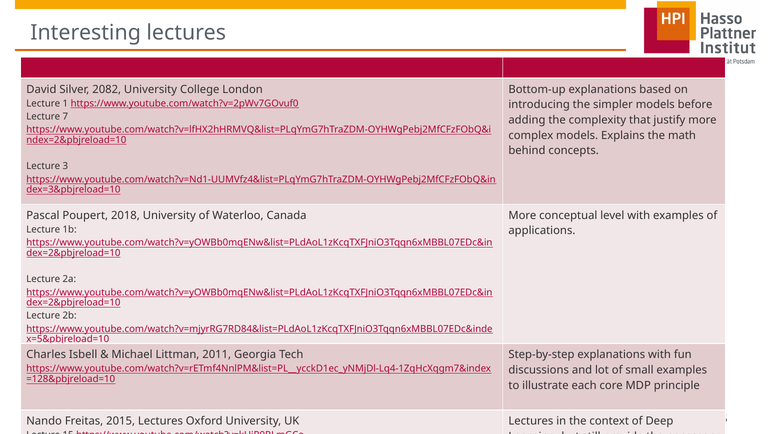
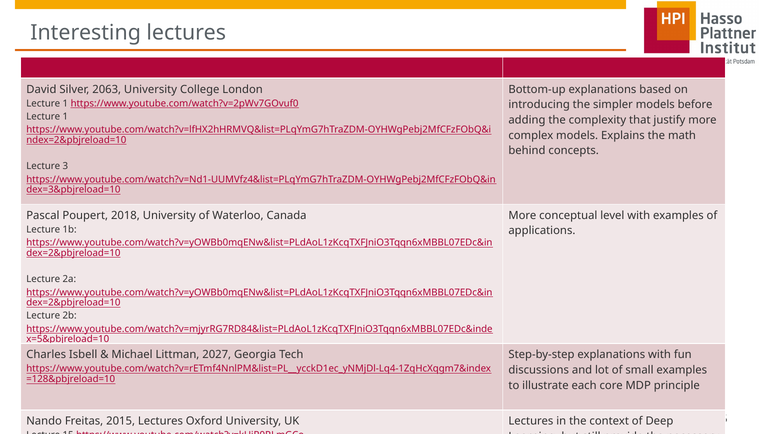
2082: 2082 -> 2063 (107, 89)
7: 7 -> 1 (65, 117)
2011: 2011 -> 2027 (217, 355)
